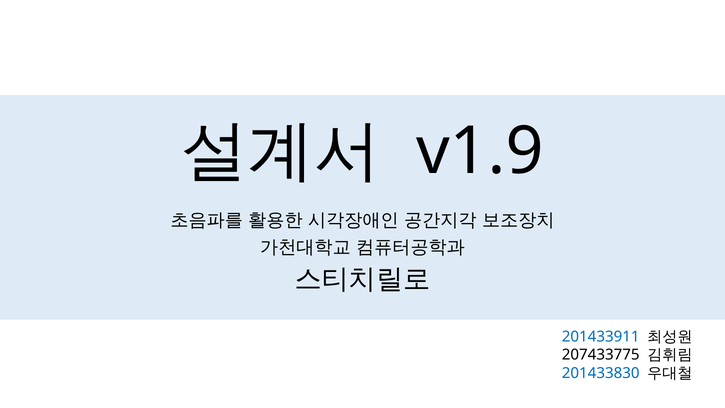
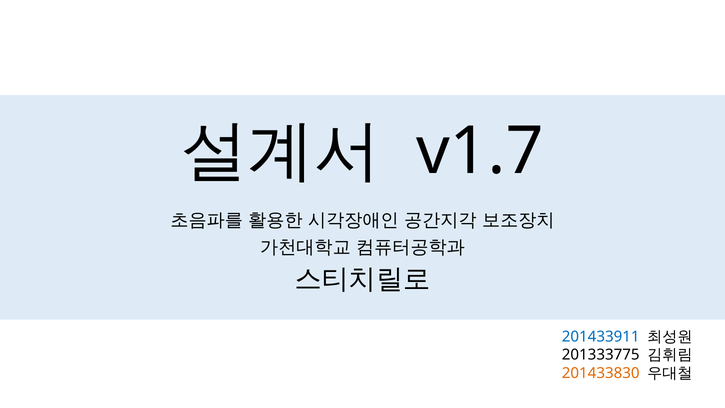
v1.9: v1.9 -> v1.7 (480, 151)
207433775: 207433775 -> 201333775 (601, 355)
201433830 colour: blue -> orange (601, 373)
